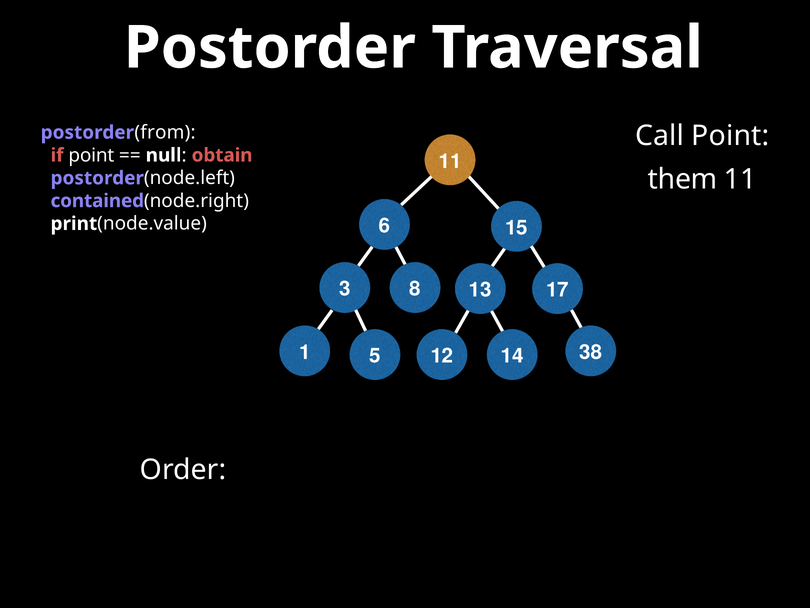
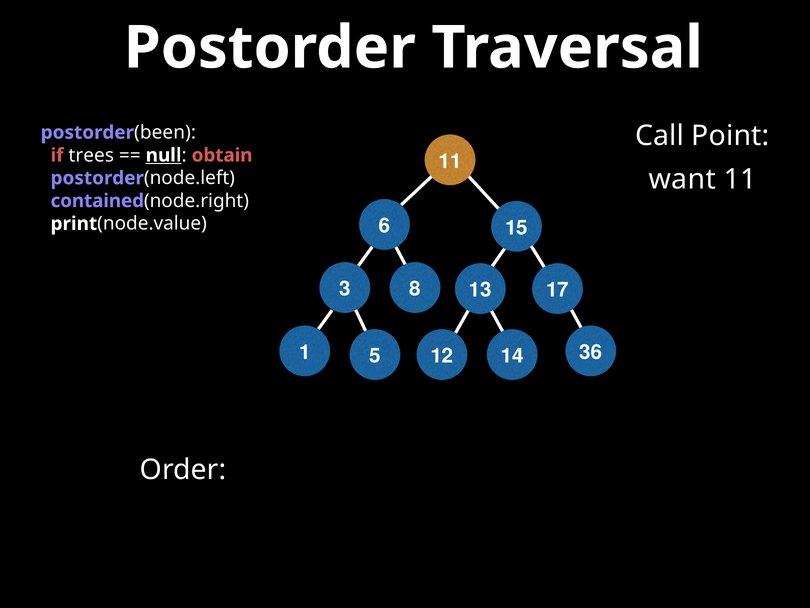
from: from -> been (165, 132)
if point: point -> trees (91, 155)
null underline: none -> present (164, 155)
them: them -> want (682, 179)
38: 38 -> 36 (591, 352)
